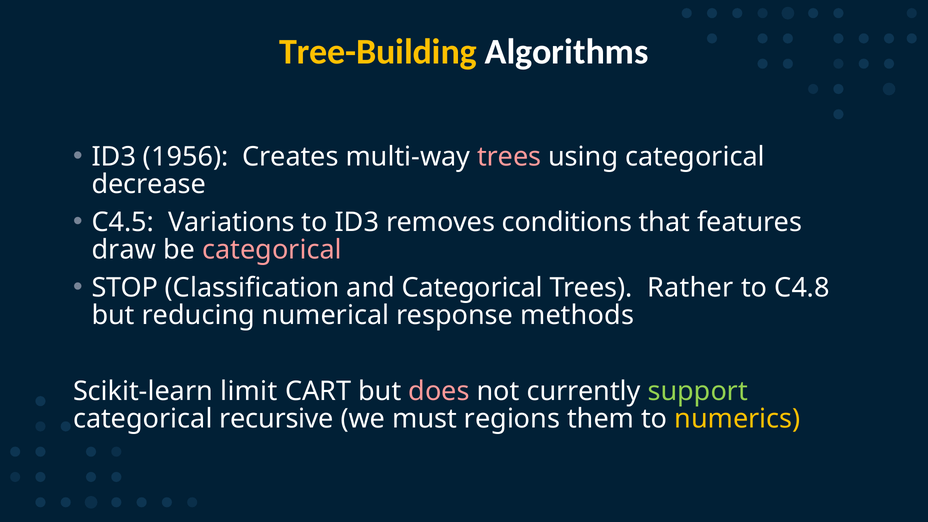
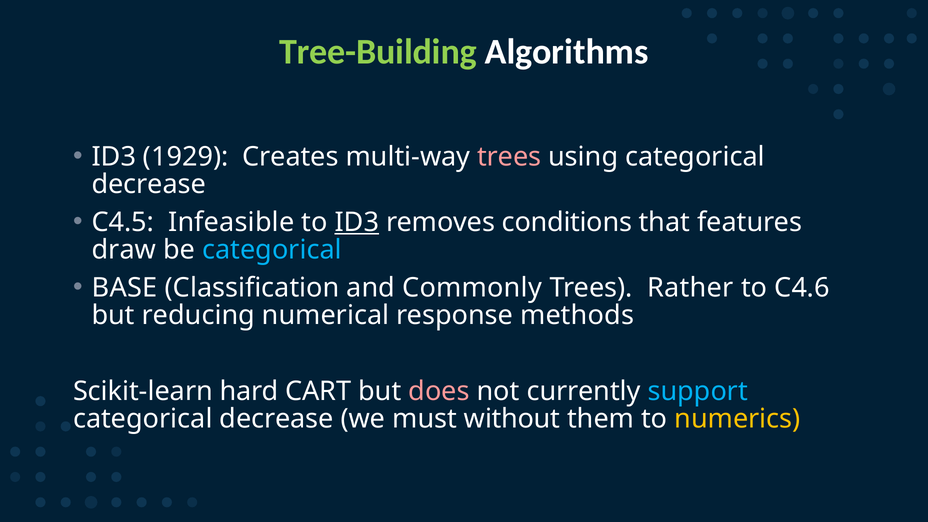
Tree-Building colour: yellow -> light green (378, 52)
1956: 1956 -> 1929 (186, 157)
Variations: Variations -> Infeasible (231, 222)
ID3 underline: none -> present (357, 222)
categorical colour: pink -> light blue (272, 250)
STOP: STOP -> BASE (125, 288)
and Categorical: Categorical -> Commonly (472, 288)
C4.8: C4.8 -> C4.6 (802, 288)
limit: limit -> hard (249, 391)
support colour: light green -> light blue (698, 391)
recursive: recursive -> decrease (277, 419)
regions: regions -> without (512, 419)
